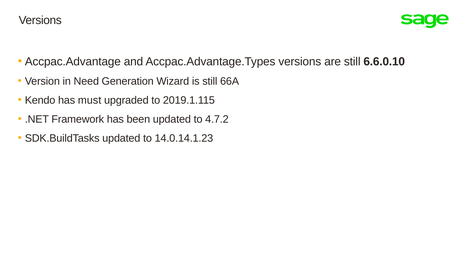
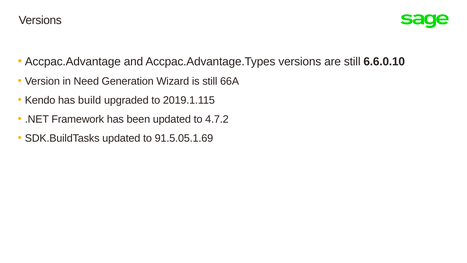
must: must -> build (90, 100)
14.0.14.1.23: 14.0.14.1.23 -> 91.5.05.1.69 (184, 138)
